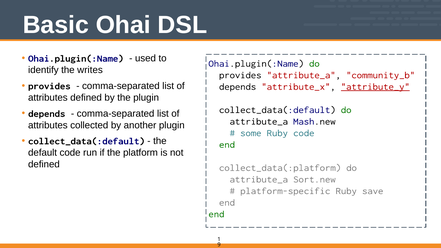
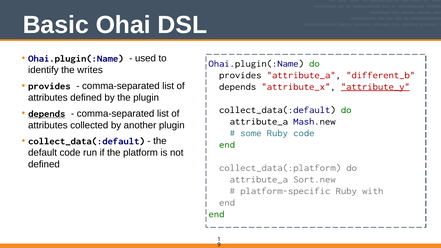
community_b: community_b -> different_b (381, 75)
depends underline: none -> present (47, 114)
save: save -> with (373, 191)
